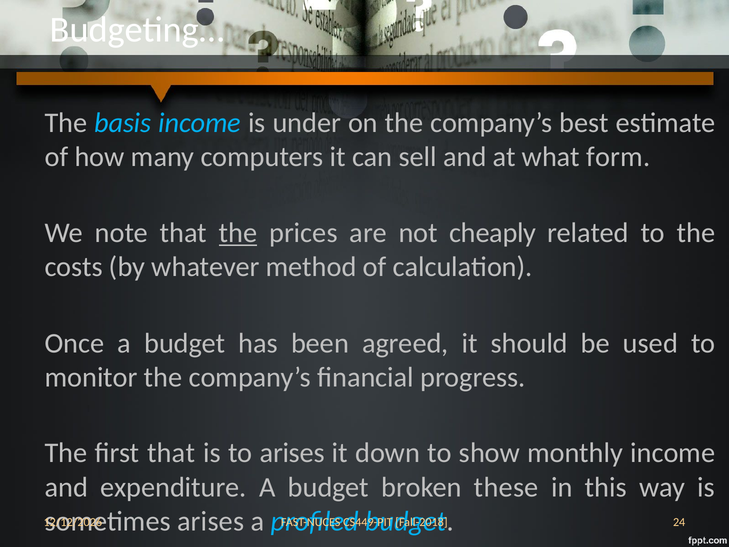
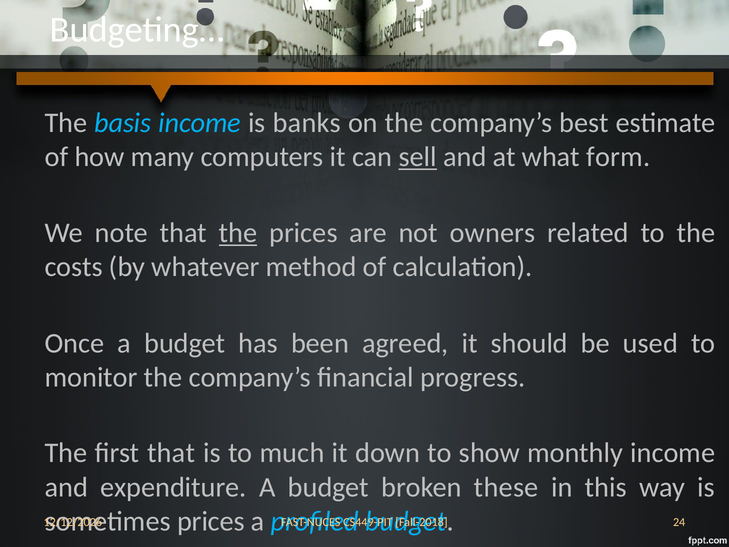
under: under -> banks (307, 123)
sell underline: none -> present (418, 157)
cheaply: cheaply -> owners (493, 233)
to arises: arises -> much (292, 453)
arises: arises -> prices (211, 521)
